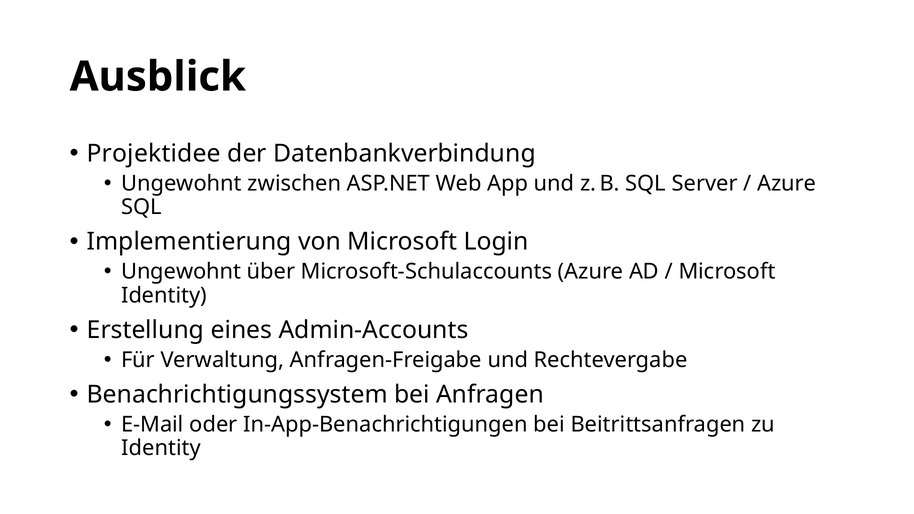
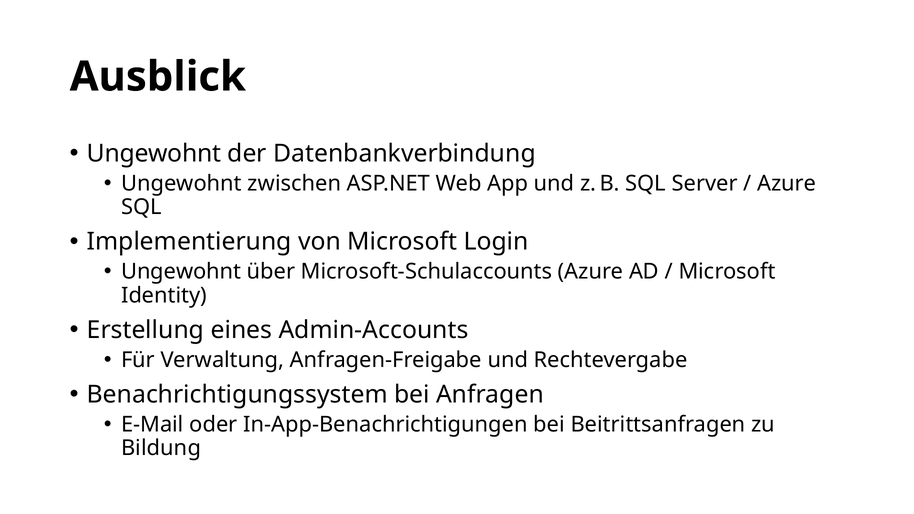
Projektidee: Projektidee -> Ungewohnt (154, 153)
Identity: Identity -> Bildung (161, 448)
